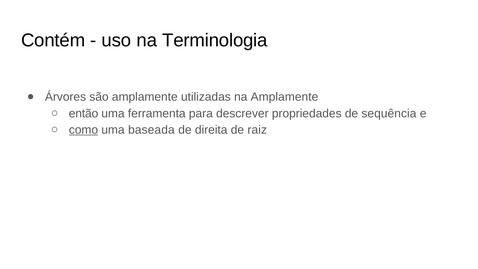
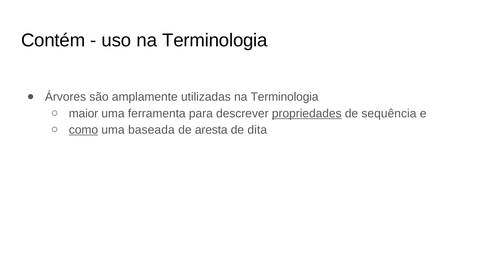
utilizadas na Amplamente: Amplamente -> Terminologia (285, 97)
então: então -> maior (84, 113)
propriedades underline: none -> present (307, 113)
direita: direita -> aresta (211, 130)
raiz: raiz -> dita (257, 130)
